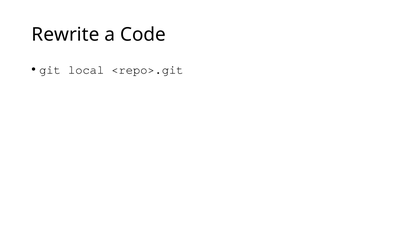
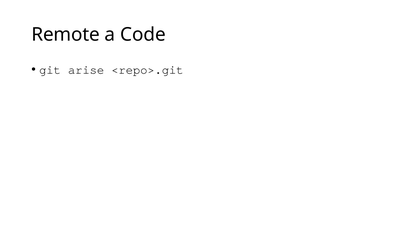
Rewrite: Rewrite -> Remote (66, 35)
local: local -> arise (86, 70)
